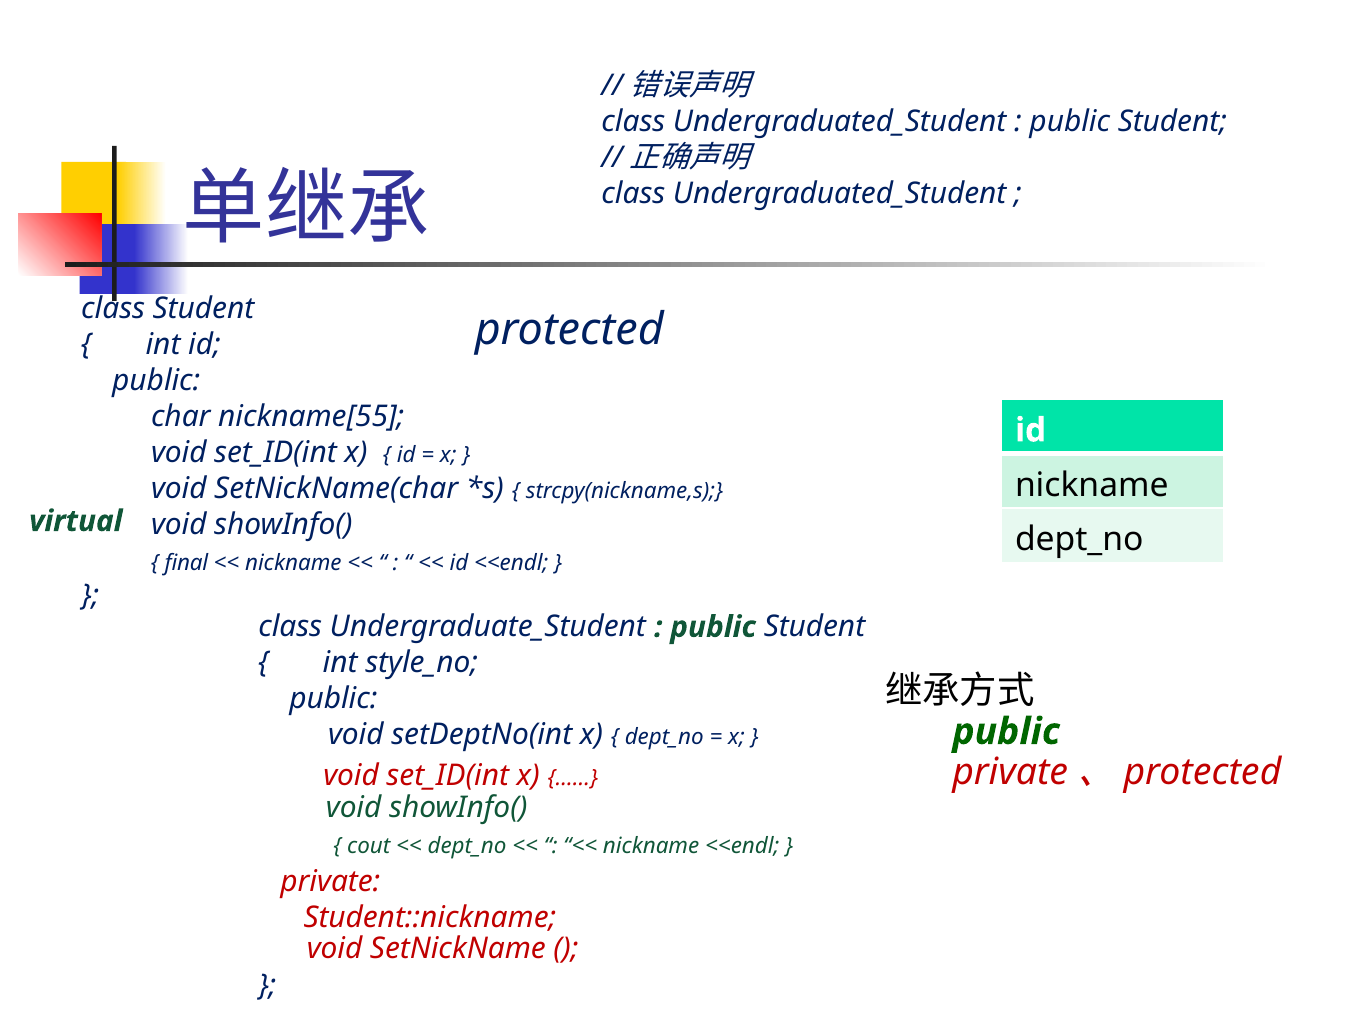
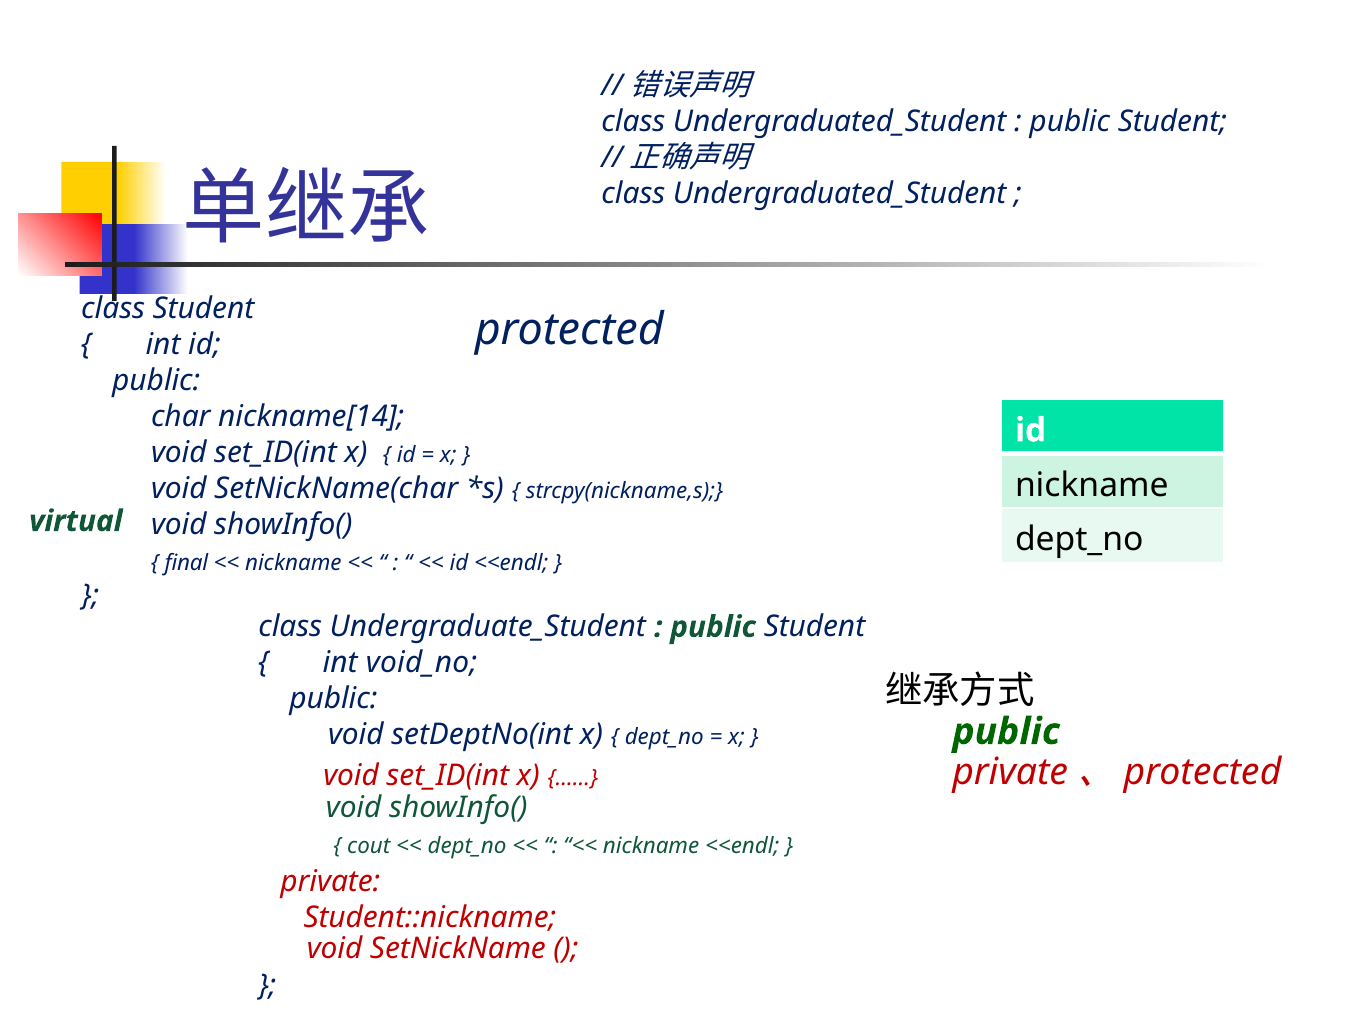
nickname[55: nickname[55 -> nickname[14 (311, 416)
style_no: style_no -> void_no (422, 663)
